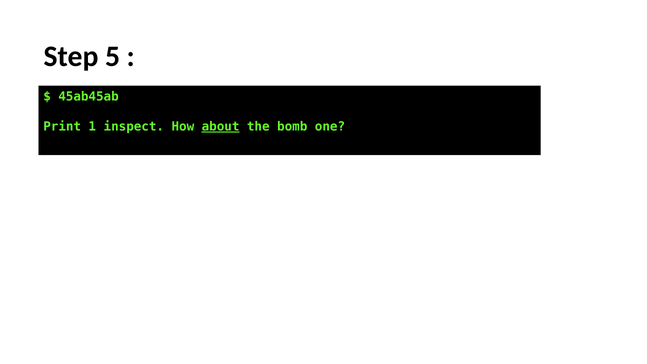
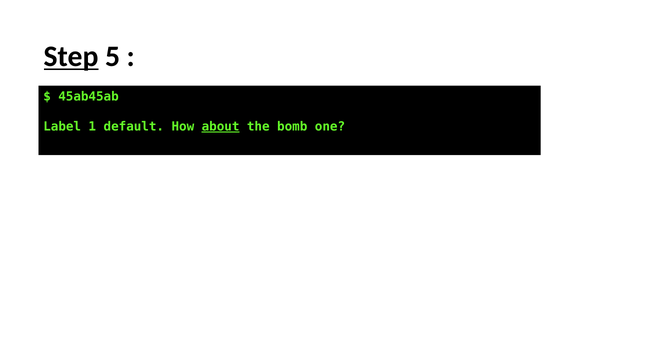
Step underline: none -> present (71, 56)
Print: Print -> Label (62, 127)
inspect: inspect -> default (134, 127)
